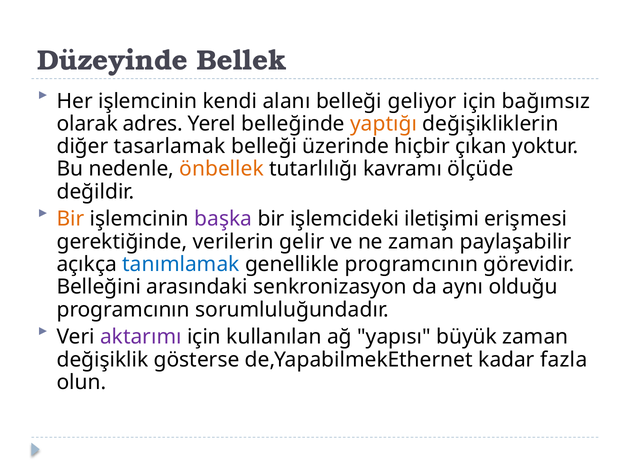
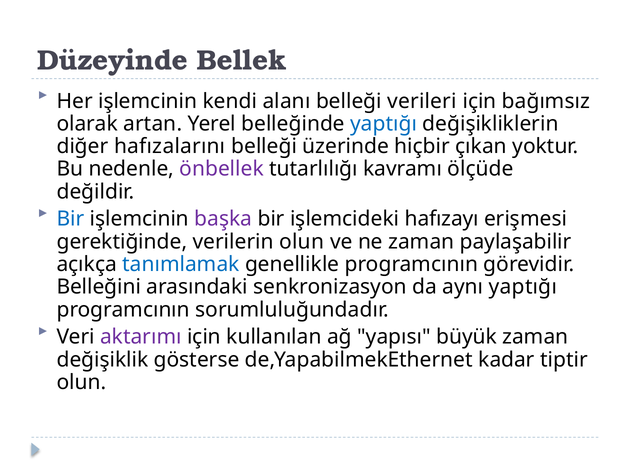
geliyor: geliyor -> verileri (422, 101)
adres: adres -> artan (153, 124)
yaptığı colour: orange -> blue (384, 124)
tasarlamak: tasarlamak -> hafızalarını (170, 147)
önbellek colour: orange -> purple (222, 169)
Bir colour: orange -> blue (70, 219)
iletişimi: iletişimi -> hafızayı (442, 219)
verilerin gelir: gelir -> olun (302, 242)
aynı olduğu: olduğu -> yaptığı (523, 287)
fazla: fazla -> tiptir (564, 360)
